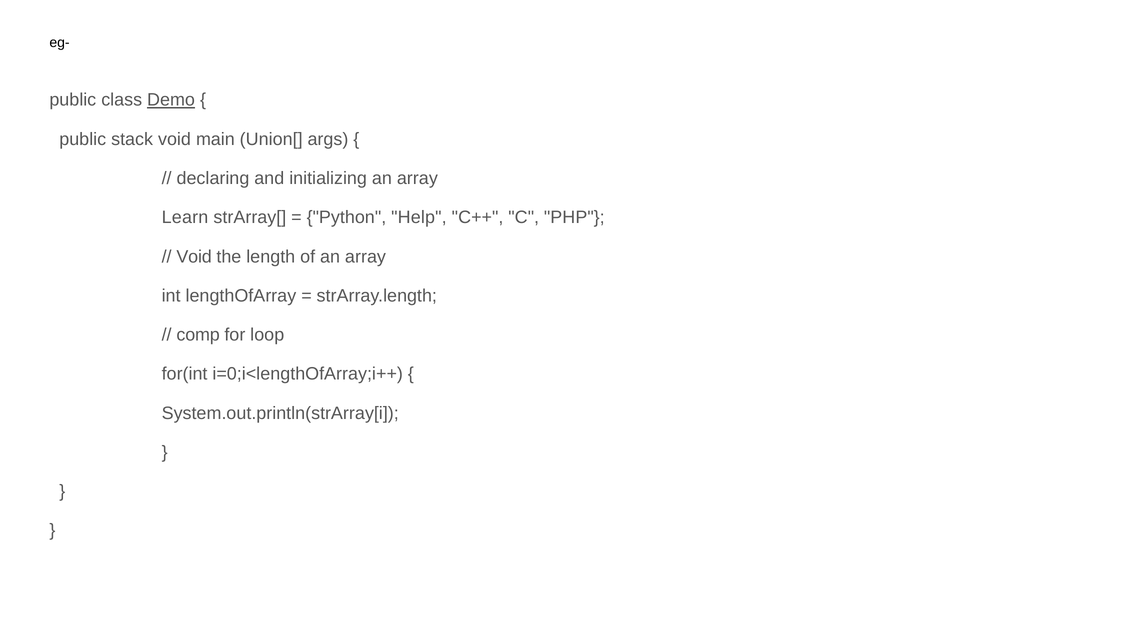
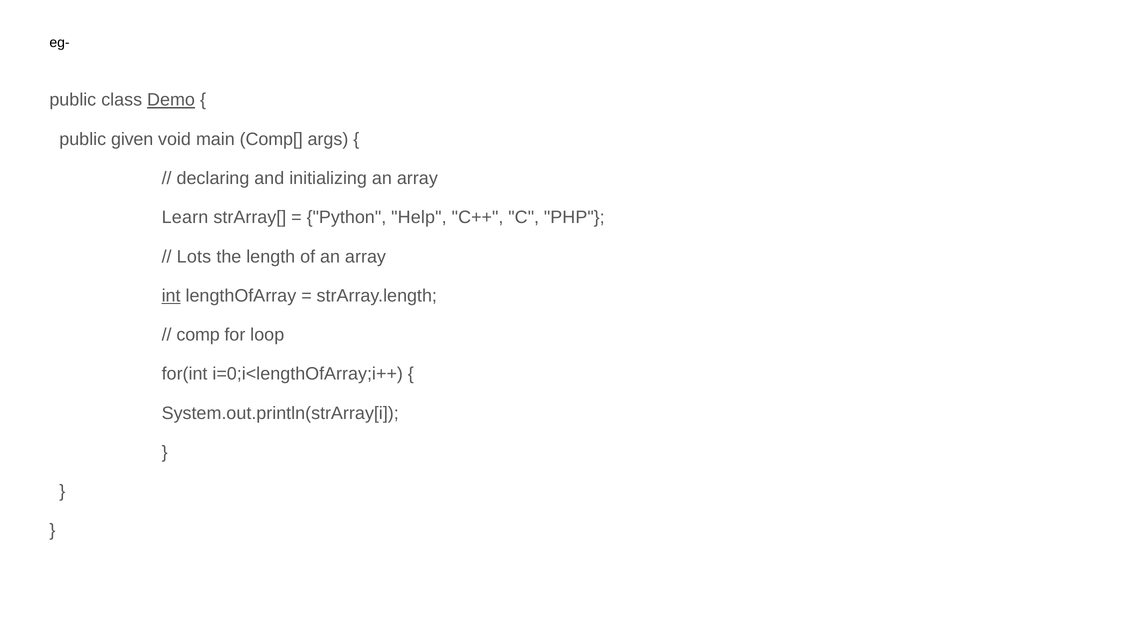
stack: stack -> given (132, 139)
Union[: Union[ -> Comp[ (271, 139)
Void: Void -> Lots (194, 257)
int underline: none -> present (171, 296)
